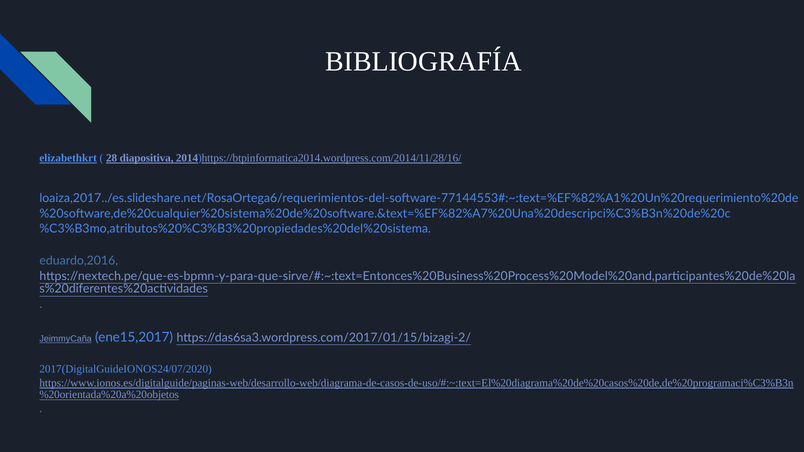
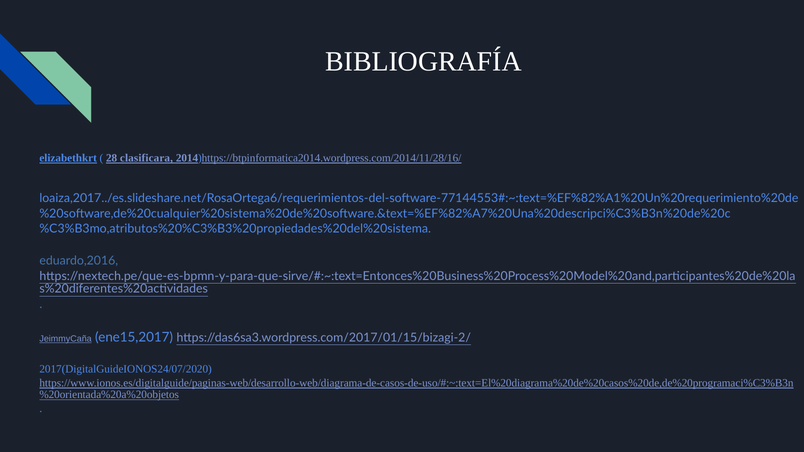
diapositiva: diapositiva -> clasificara (146, 158)
